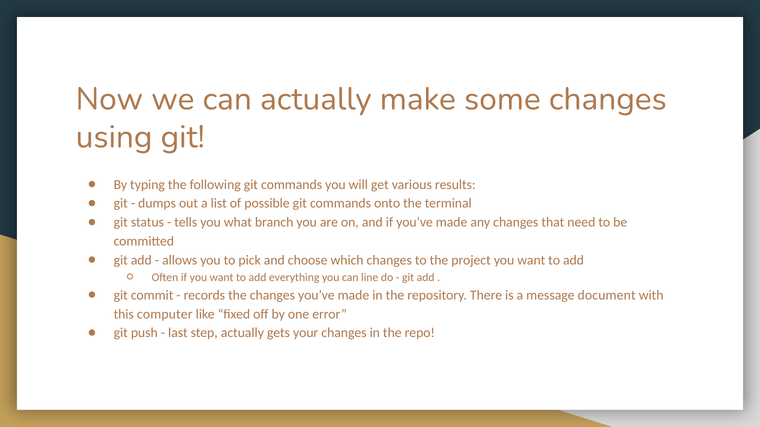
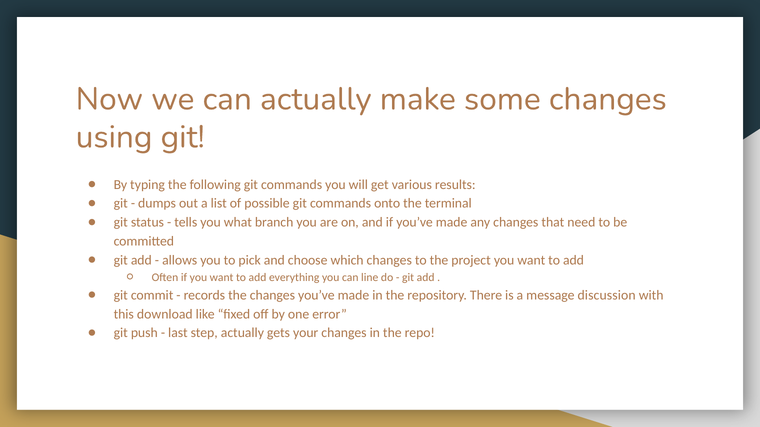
document: document -> discussion (607, 295)
computer: computer -> download (165, 314)
